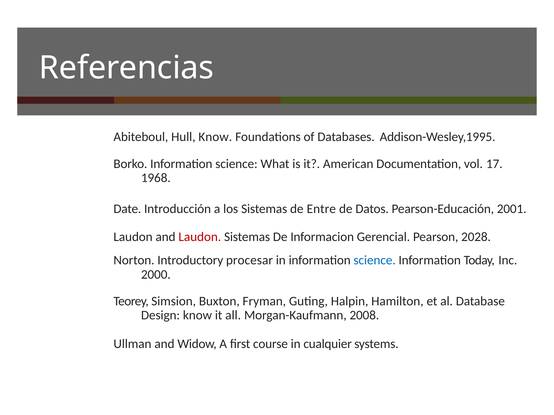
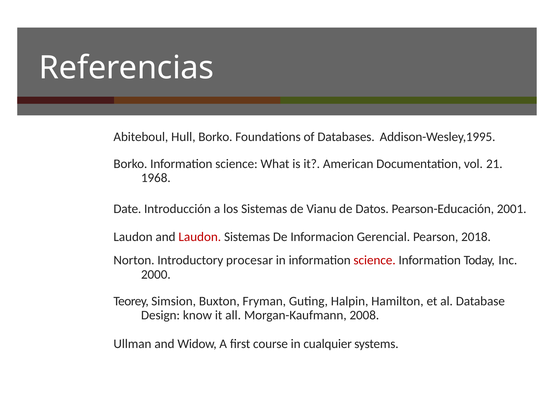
Hull Know: Know -> Borko (215, 137)
17: 17 -> 21 (494, 164)
Entre: Entre -> Vianu (321, 209)
2028: 2028 -> 2018 (476, 237)
science colour: blue -> red (375, 261)
